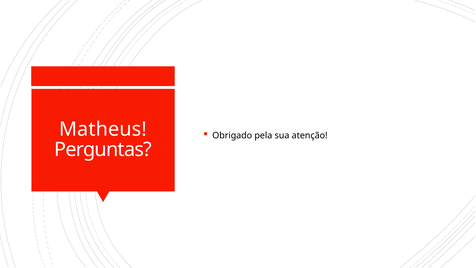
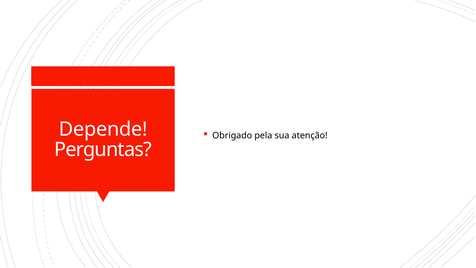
Matheus: Matheus -> Depende (103, 129)
